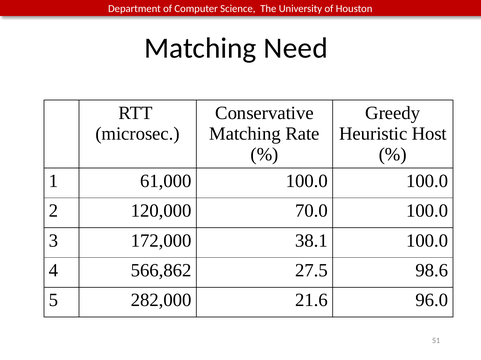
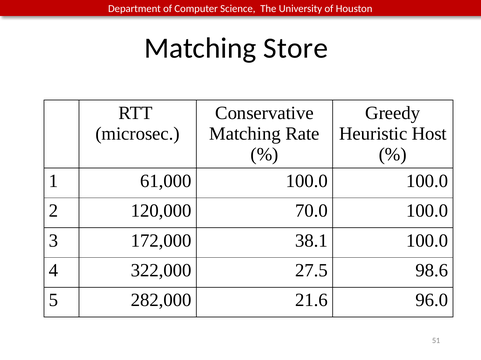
Need: Need -> Store (296, 48)
566,862: 566,862 -> 322,000 (161, 271)
